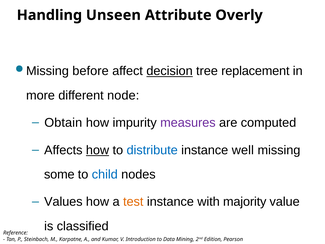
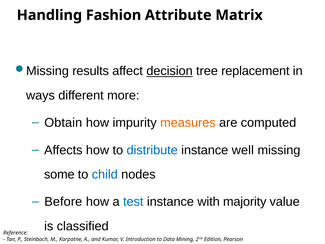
Unseen: Unseen -> Fashion (114, 15)
Overly: Overly -> Matrix (239, 15)
before: before -> results (91, 71)
more: more -> ways (40, 95)
node: node -> more (123, 95)
measures colour: purple -> orange (188, 123)
how underline: present -> none (98, 150)
Values: Values -> Before (63, 202)
test colour: orange -> blue (133, 202)
